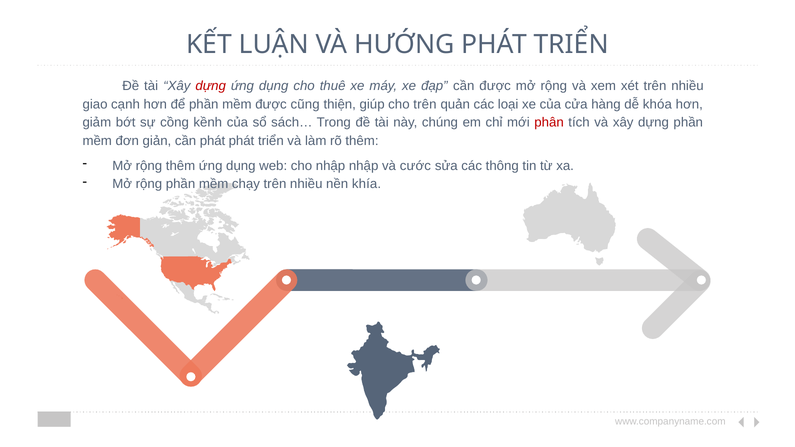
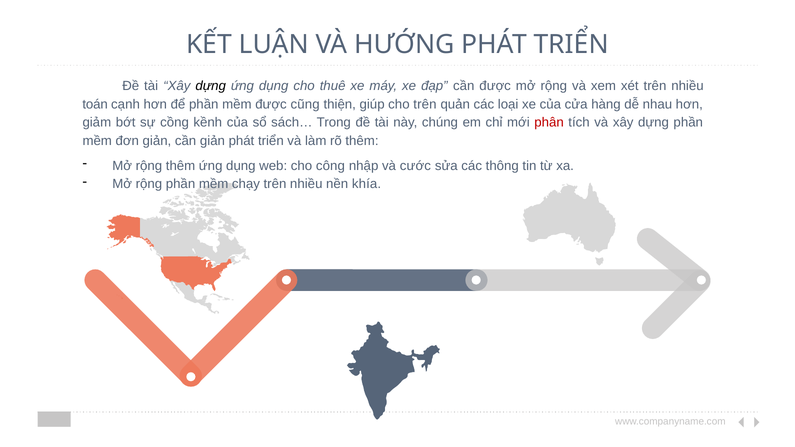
dựng colour: red -> black (211, 86)
giao: giao -> toán (95, 104)
khóa: khóa -> nhau (657, 104)
cần phát: phát -> giản (212, 141)
cho nhập: nhập -> công (330, 166)
